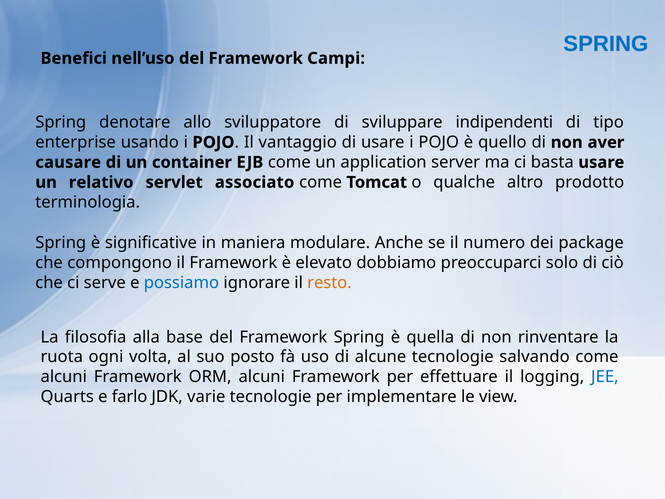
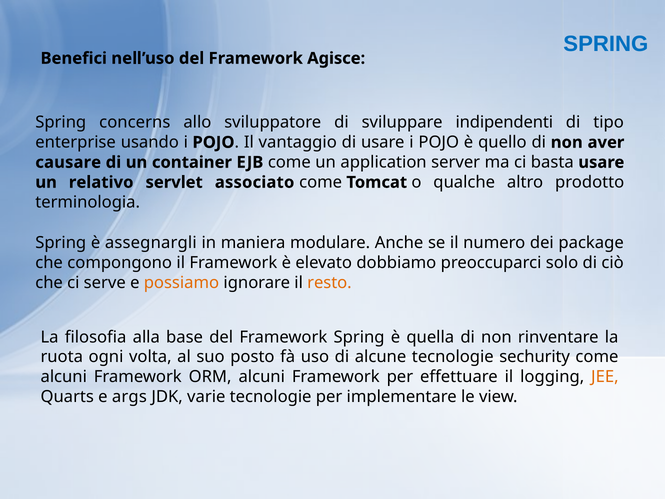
Campi: Campi -> Agisce (336, 58)
denotare: denotare -> concerns (135, 122)
significative: significative -> assegnargli (151, 243)
possiamo colour: blue -> orange (181, 283)
salvando: salvando -> sechurity (535, 357)
JEE colour: blue -> orange (605, 377)
farlo: farlo -> args (129, 397)
